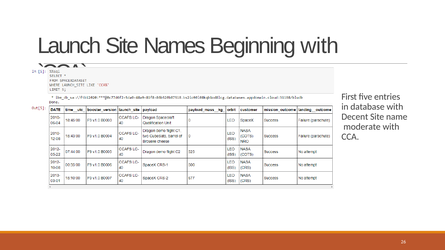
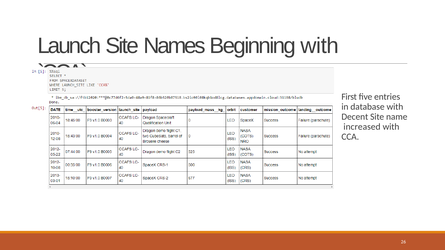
moderate: moderate -> increased (362, 127)
